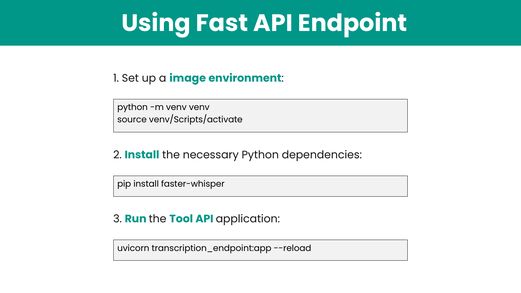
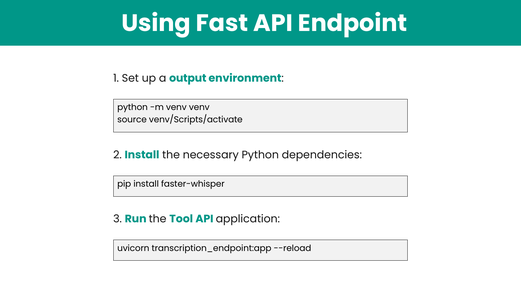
image: image -> output (188, 78)
